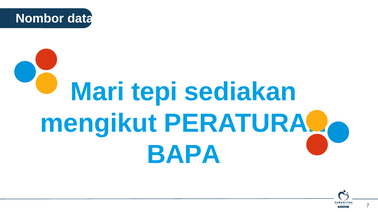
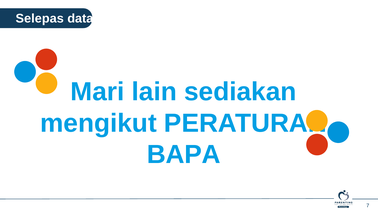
Nombor: Nombor -> Selepas (40, 18)
tepi: tepi -> lain (154, 92)
